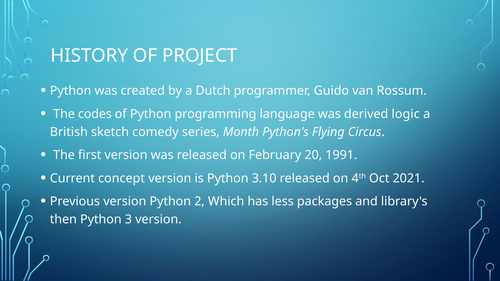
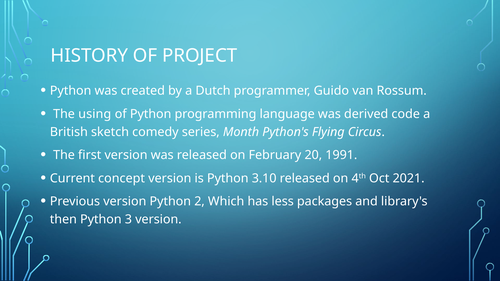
codes: codes -> using (95, 114)
logic: logic -> code (406, 114)
